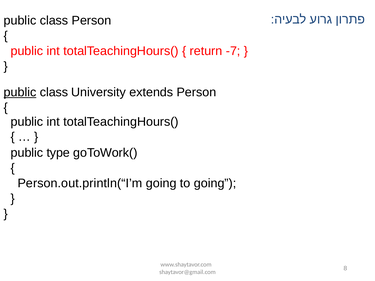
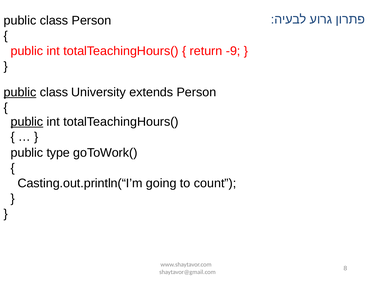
-7: -7 -> -9 (233, 51)
public underline: none -> present (27, 122)
Person.out.println(“I’m: Person.out.println(“I’m -> Casting.out.println(“I’m (80, 183)
to going: going -> count (215, 183)
